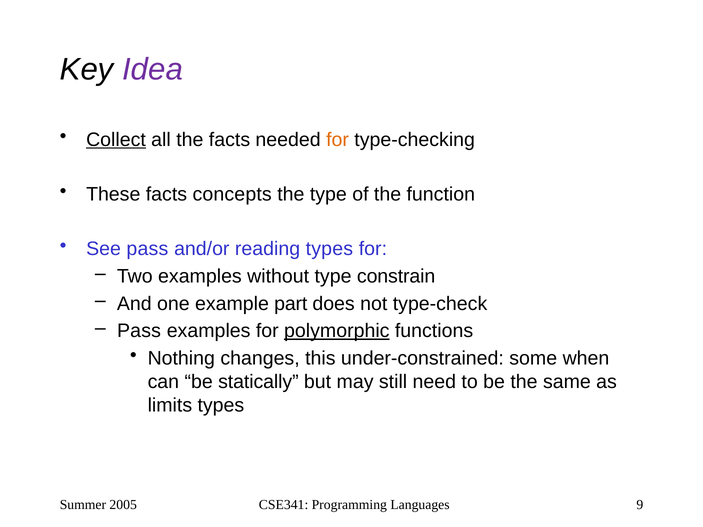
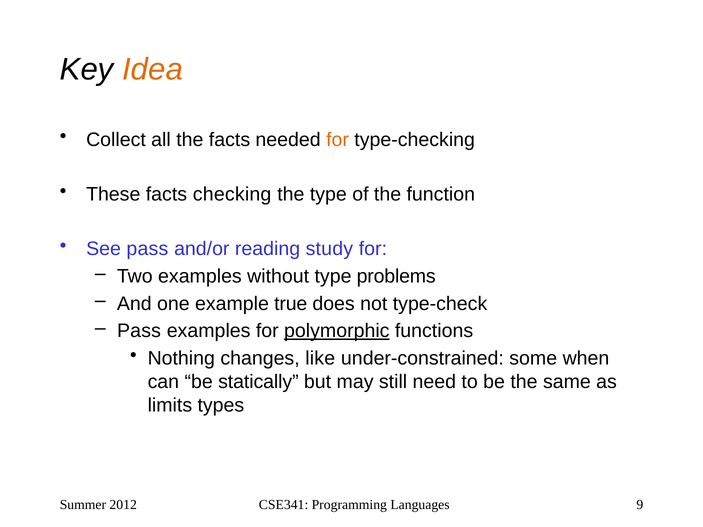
Idea colour: purple -> orange (153, 70)
Collect underline: present -> none (116, 140)
concepts: concepts -> checking (232, 194)
reading types: types -> study (329, 249)
constrain: constrain -> problems (396, 276)
part: part -> true (291, 304)
this: this -> like (320, 358)
2005: 2005 -> 2012 (123, 505)
